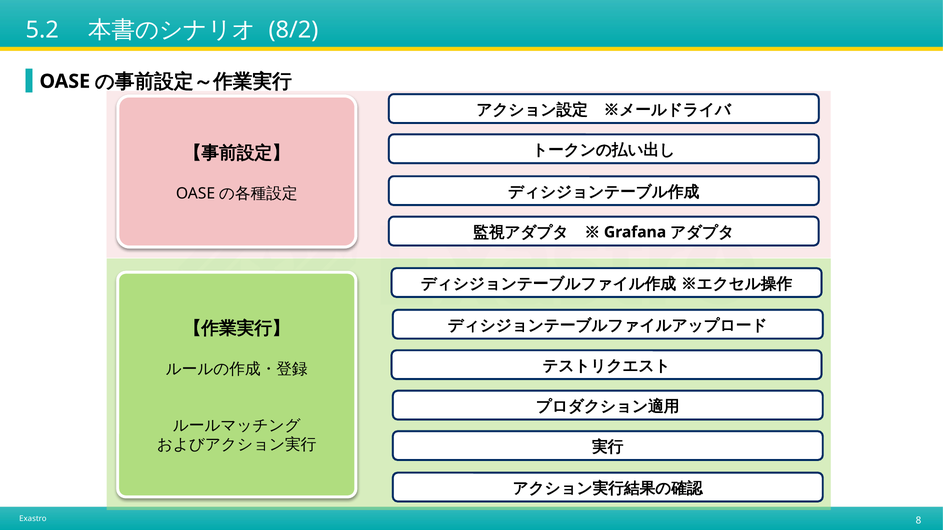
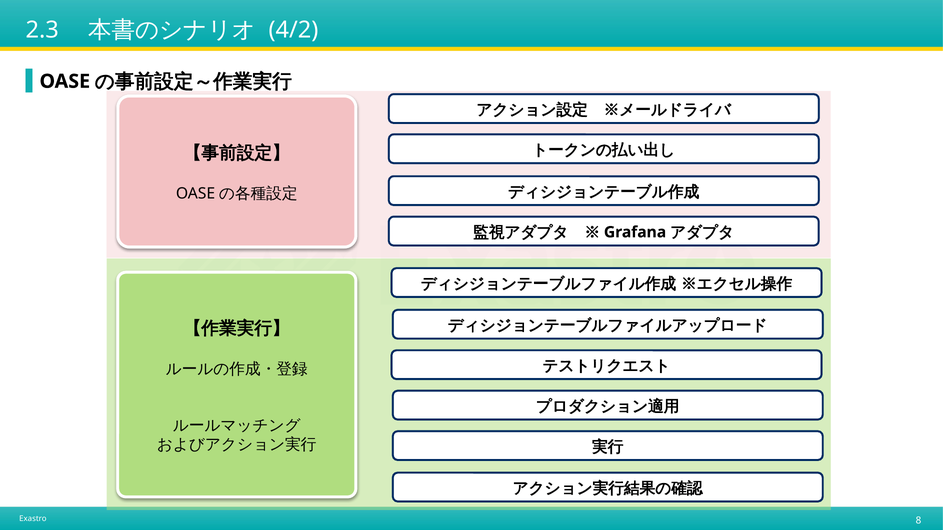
5.2: 5.2 -> 2.3 (42, 30)
8/2: 8/2 -> 4/2 (293, 30)
